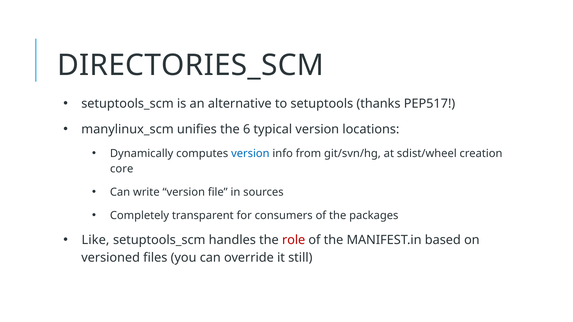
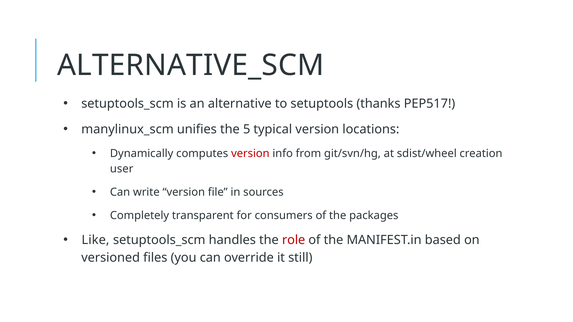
DIRECTORIES_SCM: DIRECTORIES_SCM -> ALTERNATIVE_SCM (191, 65)
6: 6 -> 5 (247, 129)
version colour: blue -> red (250, 154)
core: core -> user (122, 169)
